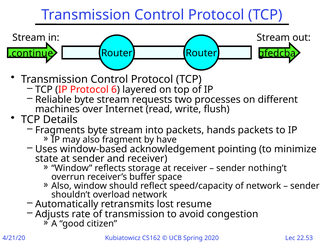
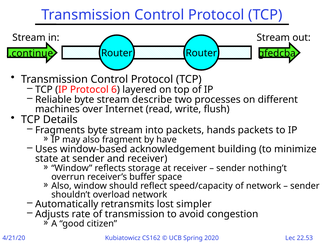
requests: requests -> describe (152, 100)
pointing: pointing -> building (237, 149)
resume: resume -> simpler (194, 204)
